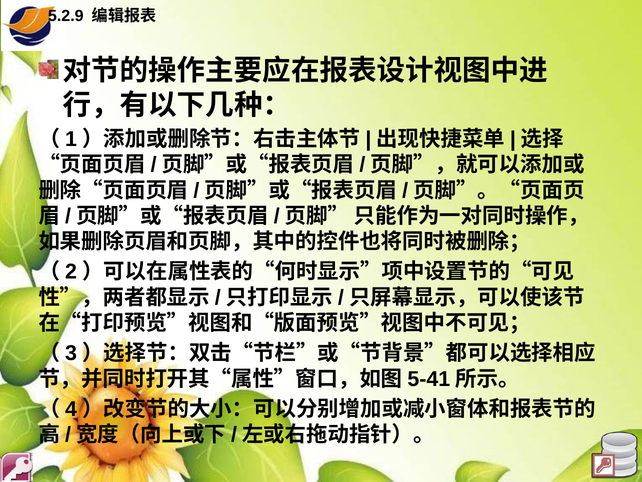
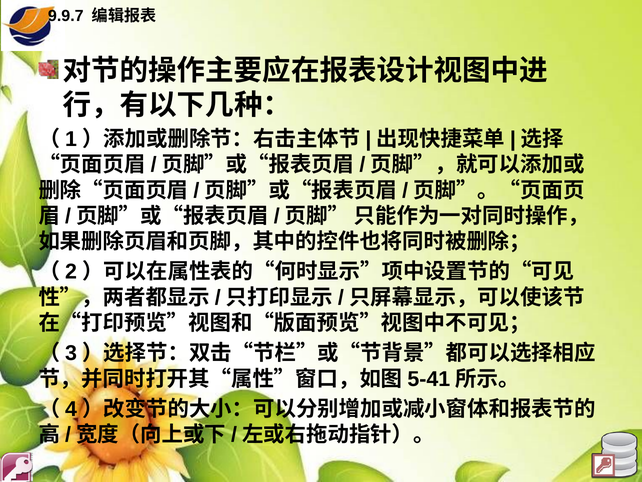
5.2.9: 5.2.9 -> 9.9.7 (66, 16)
